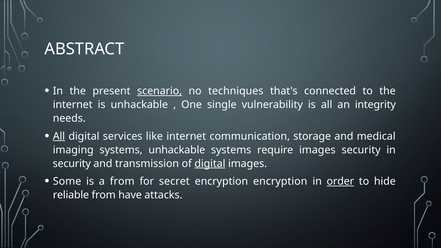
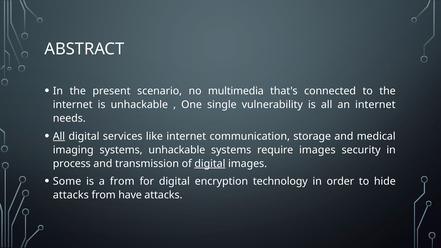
scenario underline: present -> none (160, 91)
techniques: techniques -> multimedia (236, 91)
an integrity: integrity -> internet (375, 105)
security: security -> process (72, 164)
for secret: secret -> digital (174, 181)
encryption encryption: encryption -> technology (280, 181)
order underline: present -> none (340, 181)
reliable: reliable -> attacks (71, 195)
